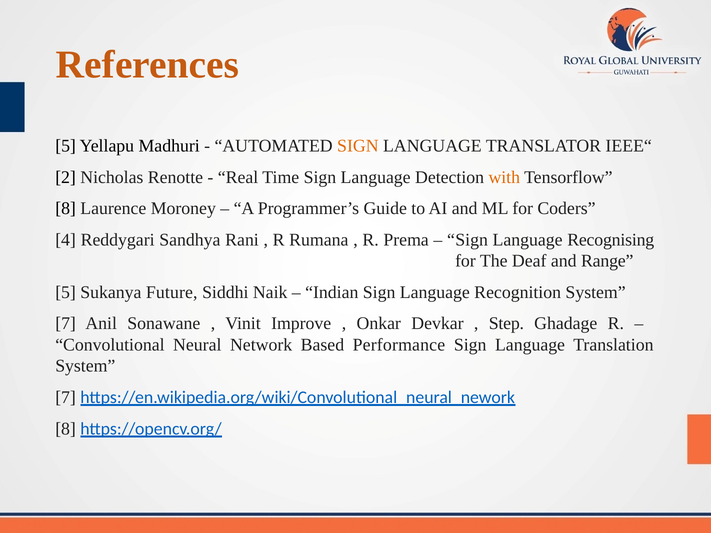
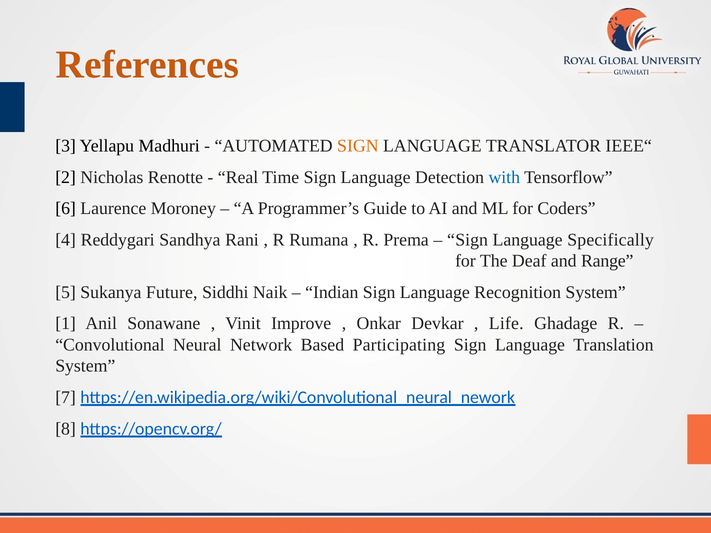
5: 5 -> 3 (66, 146)
with colour: orange -> blue (504, 177)
8: 8 -> 6 (66, 209)
Recognising: Recognising -> Specifically (611, 240)
7: 7 -> 1 (66, 324)
Step: Step -> Life (506, 324)
Performance: Performance -> Participating (399, 345)
